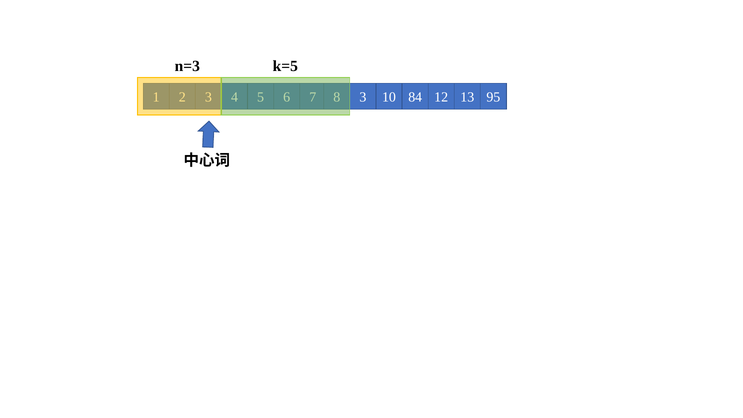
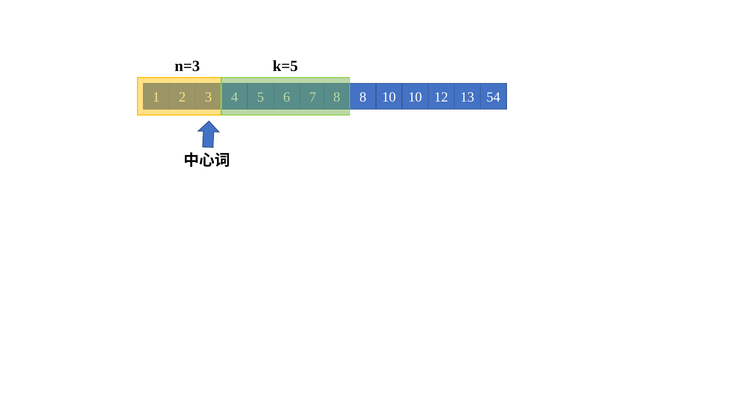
3: 3 -> 8 (363, 97)
10 84: 84 -> 10 (415, 97)
95: 95 -> 54 (493, 97)
